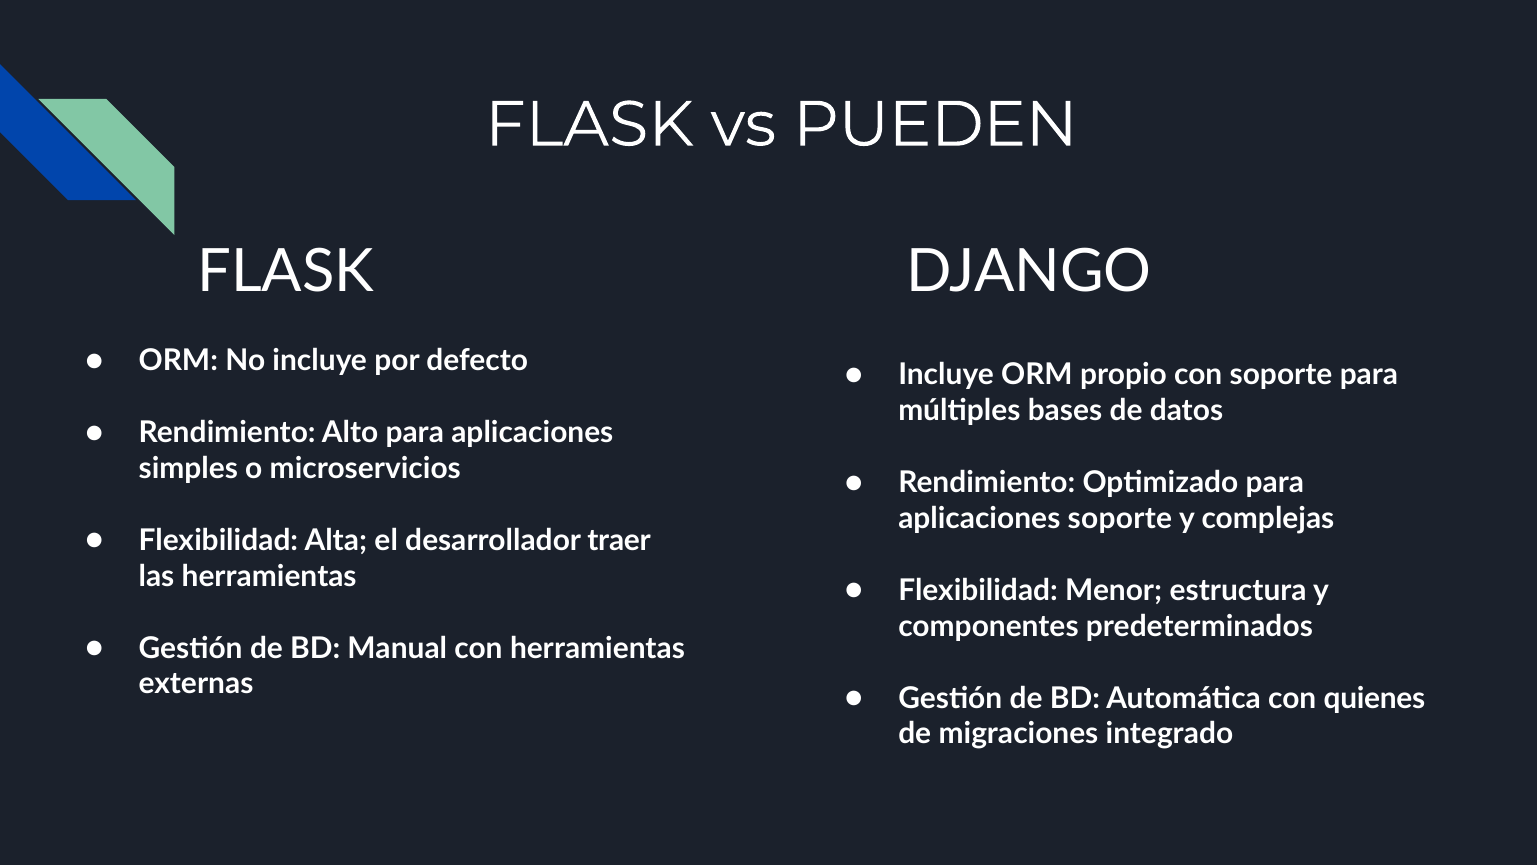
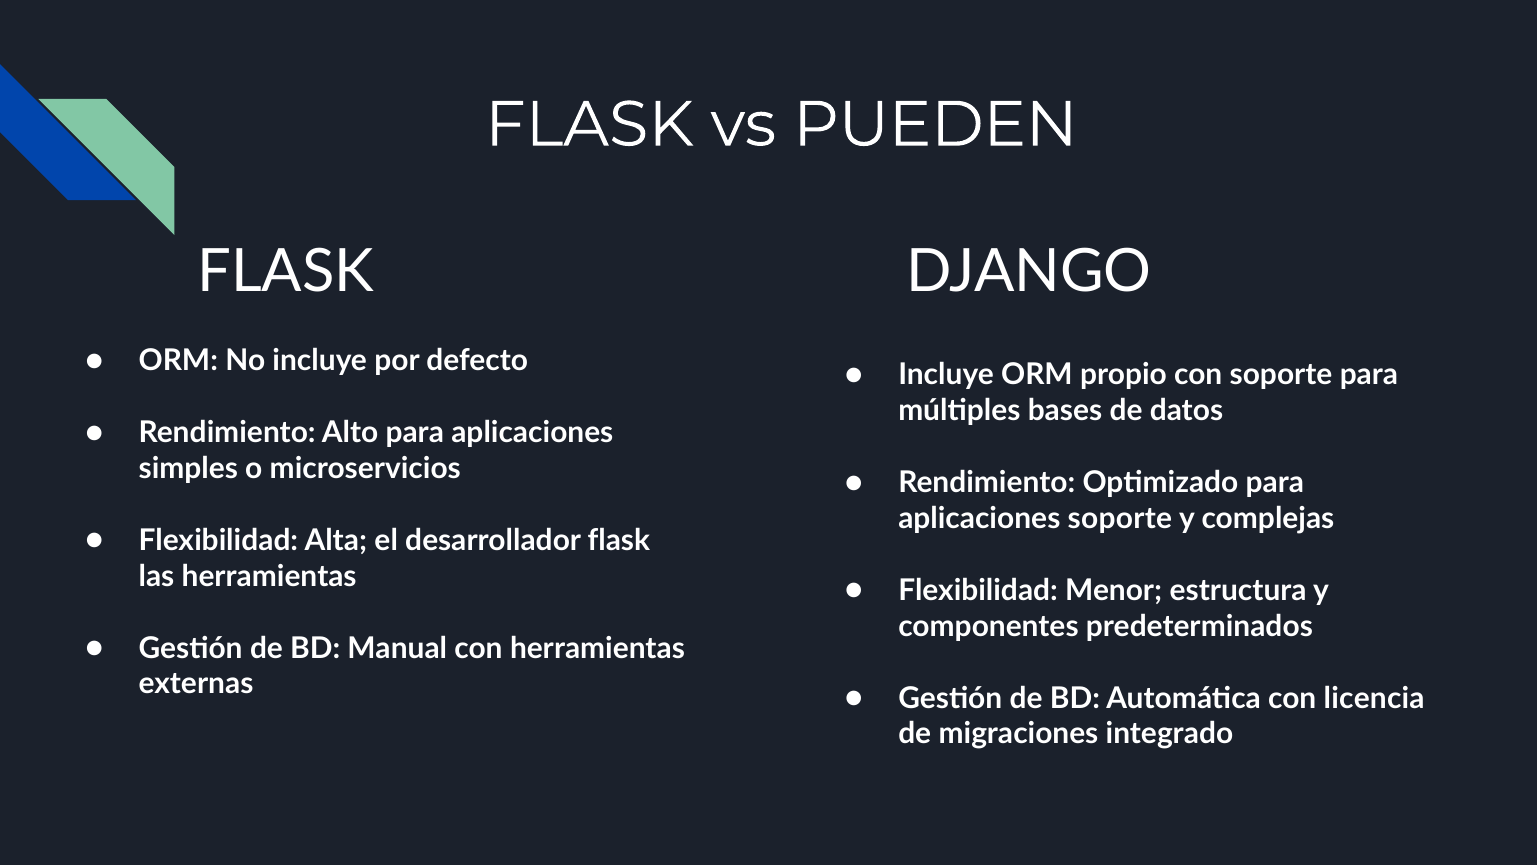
desarrollador traer: traer -> flask (619, 540)
quienes: quienes -> licencia (1374, 698)
